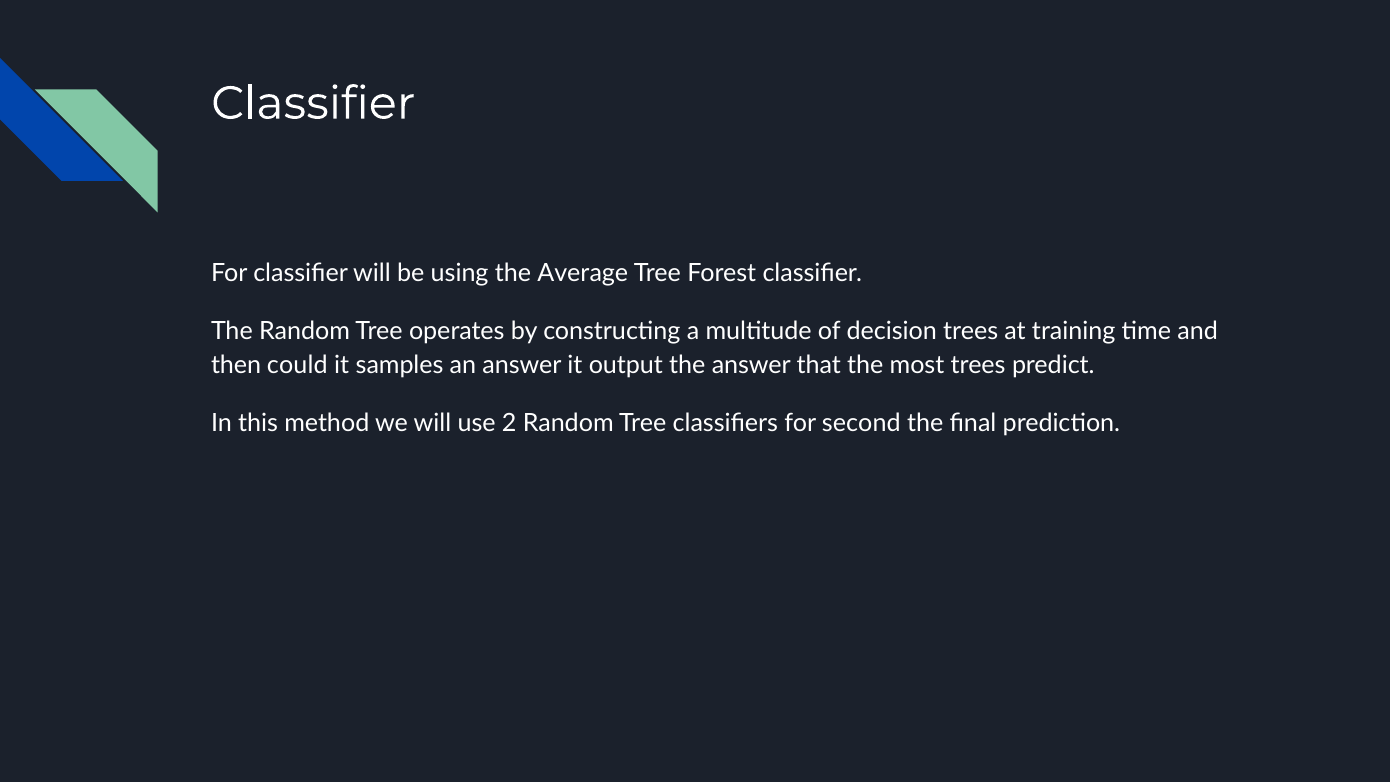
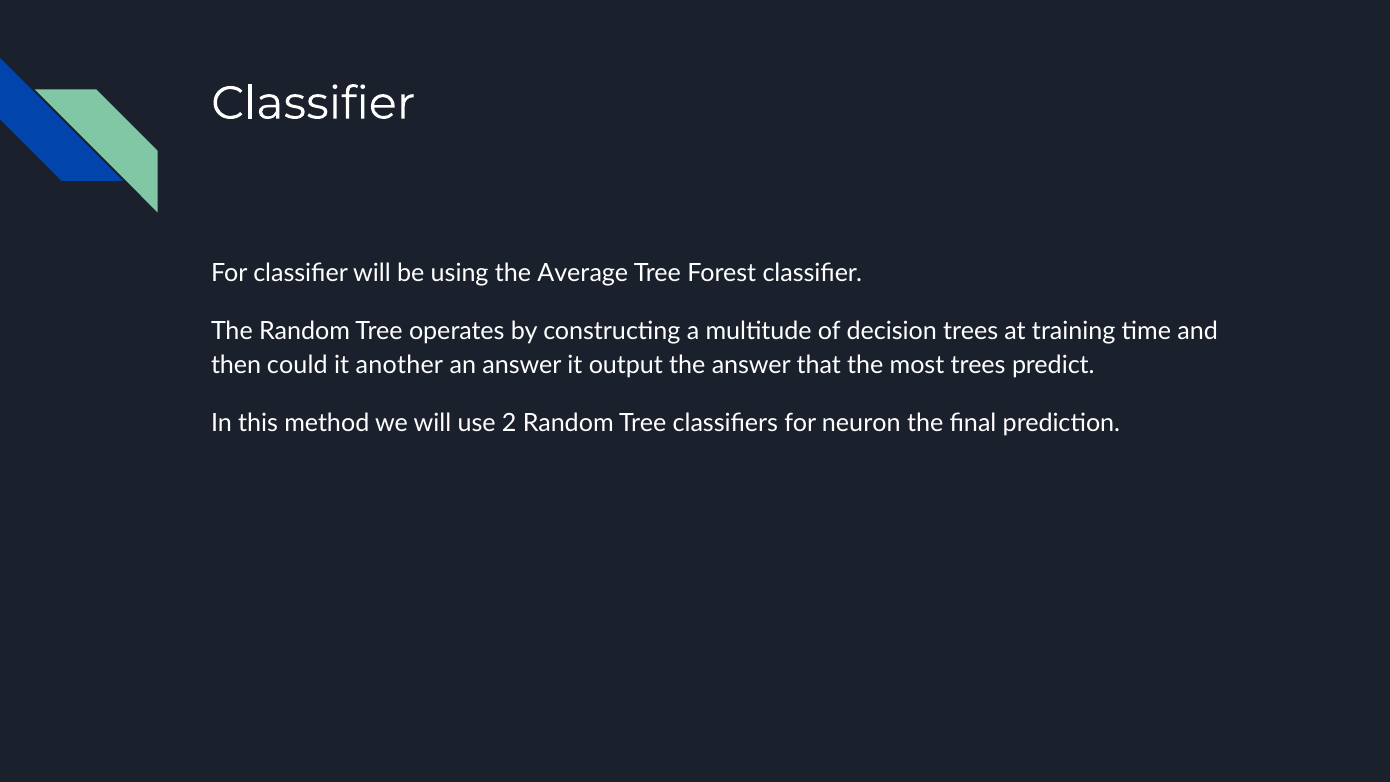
samples: samples -> another (399, 365)
second: second -> neuron (861, 423)
